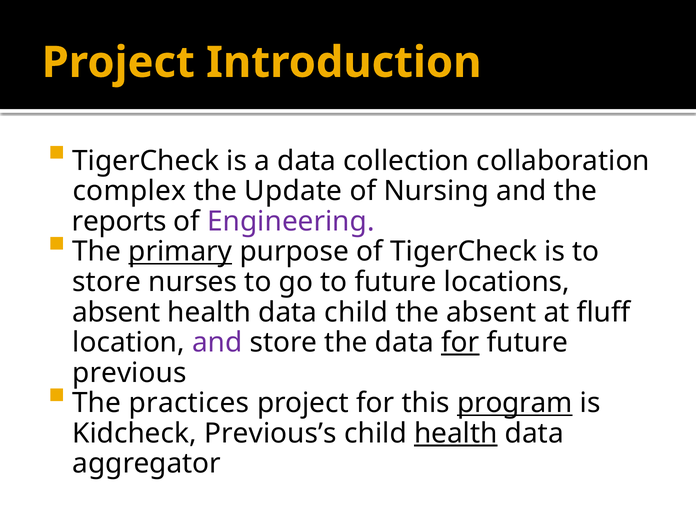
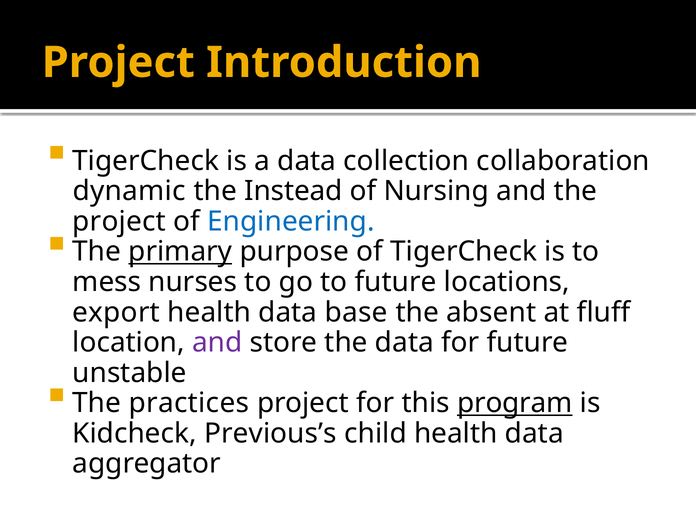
complex: complex -> dynamic (129, 191)
Update: Update -> Instead (294, 191)
reports: reports -> project (119, 221)
Engineering colour: purple -> blue (291, 221)
store: store -> mess (107, 282)
absent: absent -> export (116, 312)
data child: child -> base (356, 312)
for underline: present -> none (460, 343)
previous: previous -> unstable (129, 373)
health underline: present -> none (456, 433)
